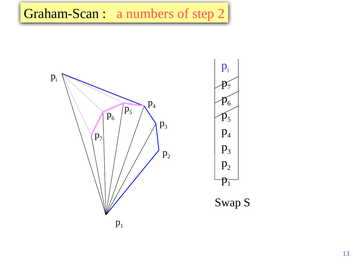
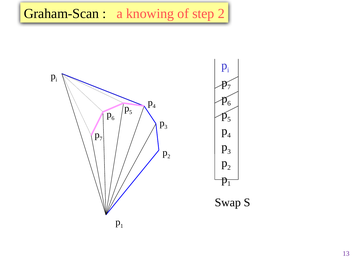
numbers: numbers -> knowing (150, 13)
